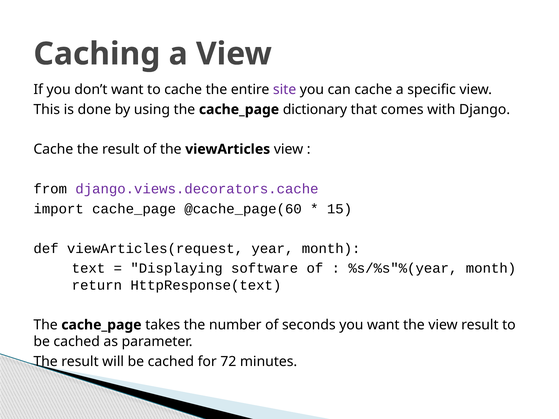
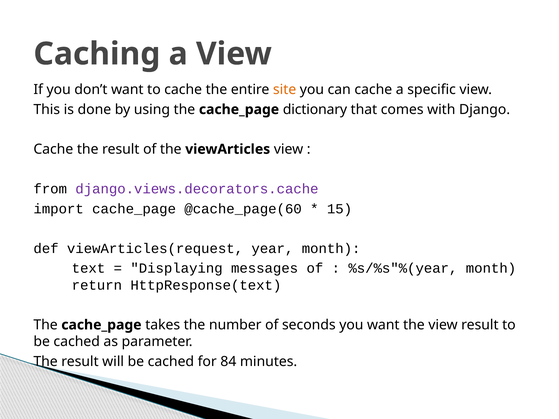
site colour: purple -> orange (285, 90)
software: software -> messages (265, 269)
72: 72 -> 84 (228, 362)
